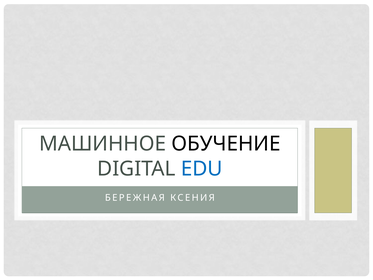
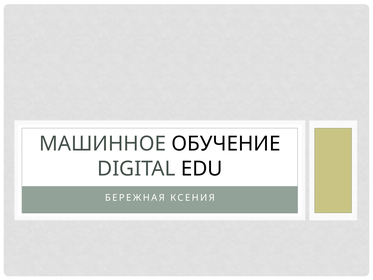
EDU colour: blue -> black (202, 169)
